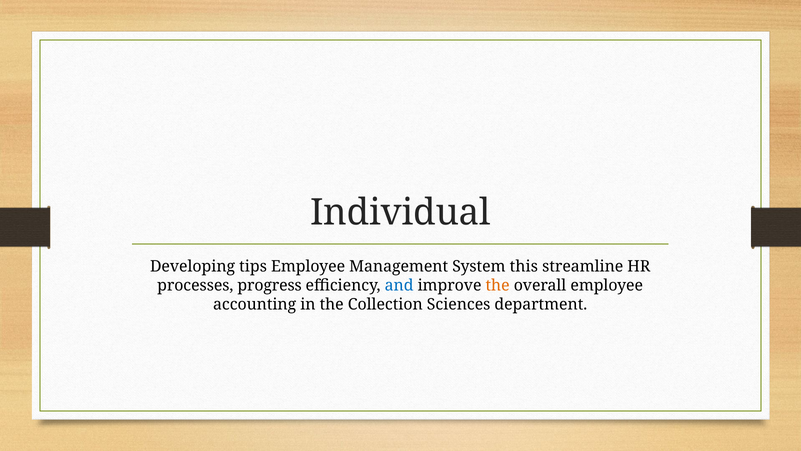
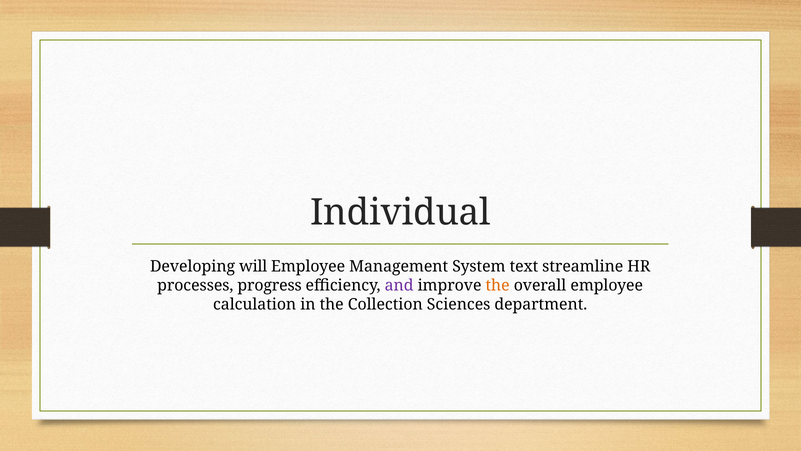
tips: tips -> will (253, 266)
this: this -> text (524, 266)
and colour: blue -> purple (399, 285)
accounting: accounting -> calculation (255, 304)
